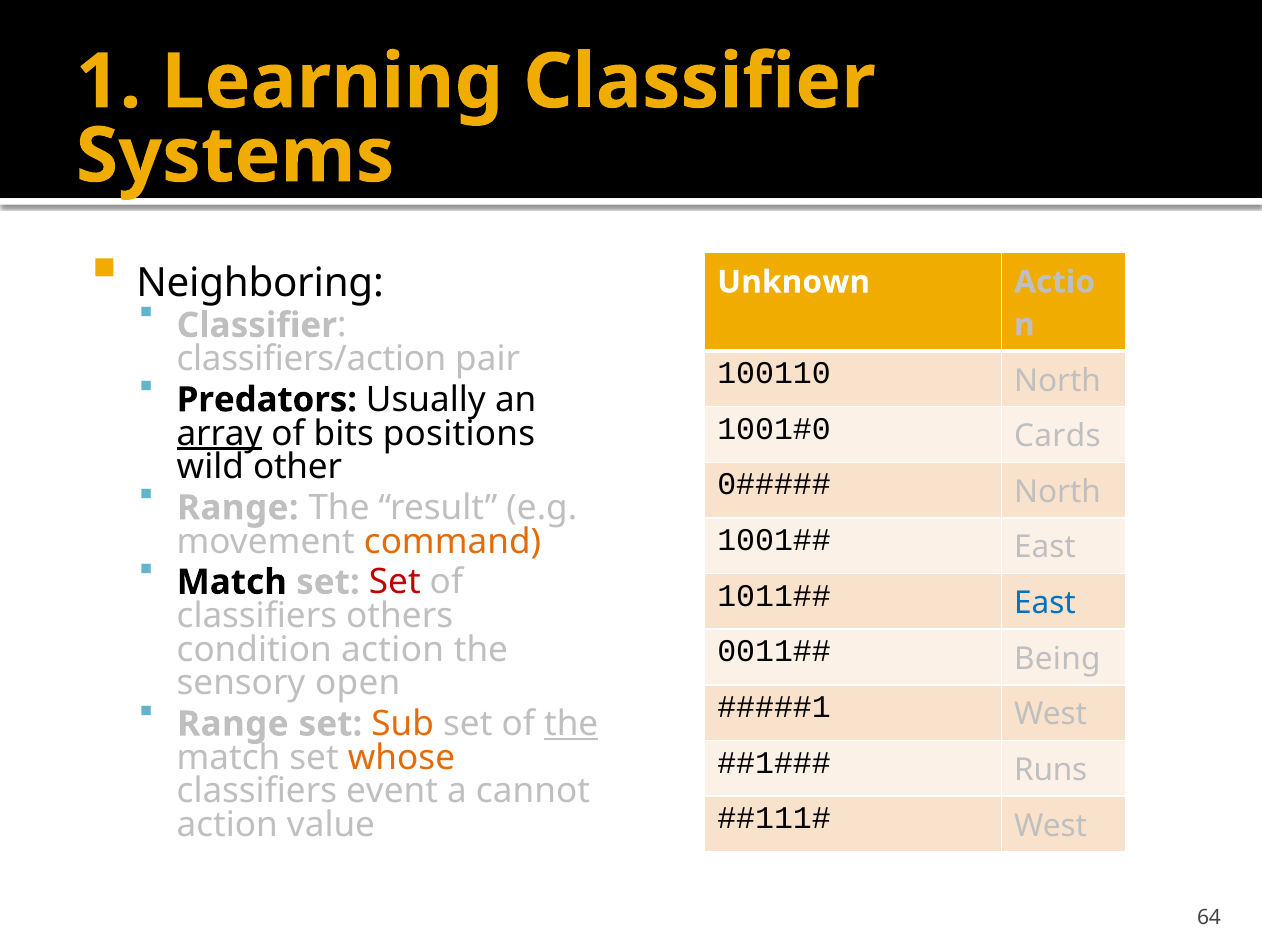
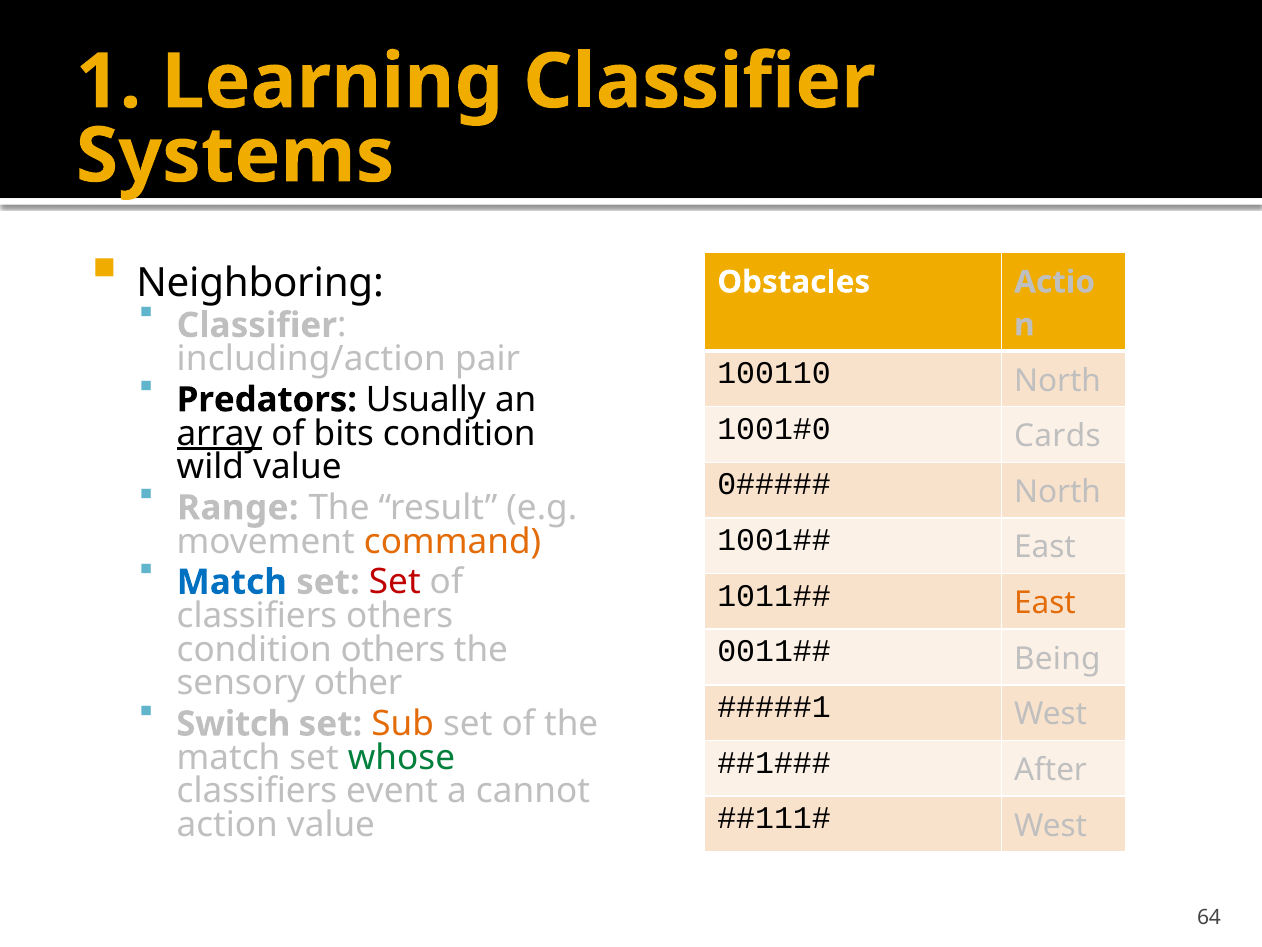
Unknown: Unknown -> Obstacles (794, 282)
classifiers/action: classifiers/action -> including/action (311, 359)
bits positions: positions -> condition (459, 433)
wild other: other -> value (297, 467)
Match colour: black -> blue (232, 582)
East colour: blue -> orange (1045, 603)
condition action: action -> others (393, 649)
open: open -> other (358, 683)
Range: Range -> Switch (233, 724)
the underline: present -> none (571, 724)
whose colour: orange -> green (401, 757)
Runs: Runs -> After (1051, 770)
